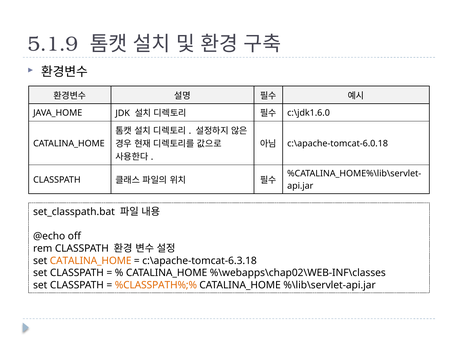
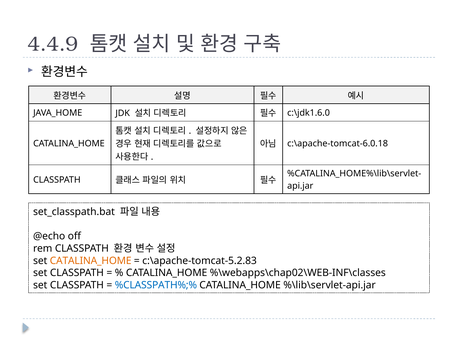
5.1.9: 5.1.9 -> 4.4.9 (53, 44)
c:\apache-tomcat-6.3.18: c:\apache-tomcat-6.3.18 -> c:\apache-tomcat-5.2.83 (200, 260)
%CLASSPATH%;% colour: orange -> blue (156, 285)
